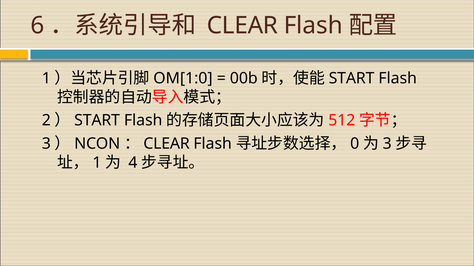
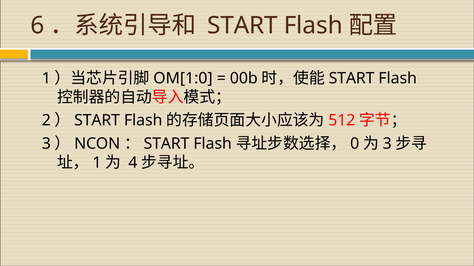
CLEAR: CLEAR -> START (242, 25)
CLEAR: CLEAR -> START (166, 144)
